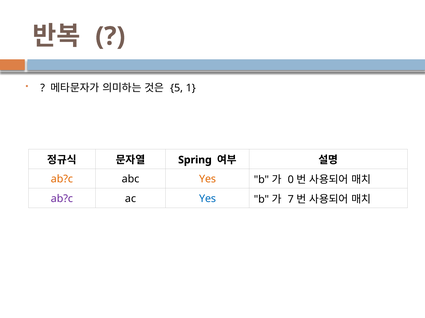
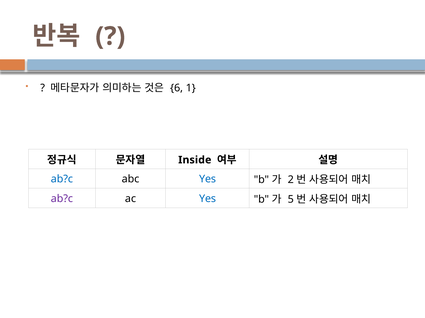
5: 5 -> 6 (177, 88)
Spring: Spring -> Inside (195, 160)
ab?c colour: orange -> blue (62, 179)
Yes colour: orange -> blue (208, 179)
0: 0 -> 2 (291, 180)
7: 7 -> 5 (291, 200)
